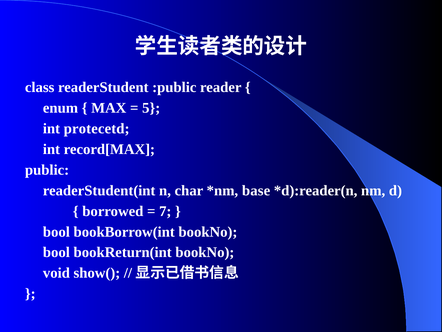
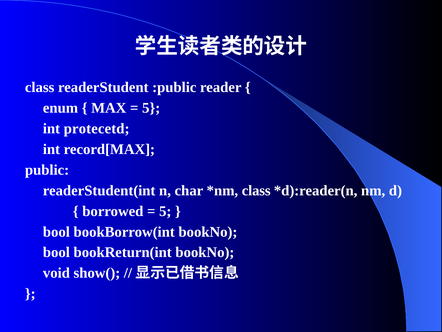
base: base -> class (256, 190)
7: 7 -> 5 (165, 211)
